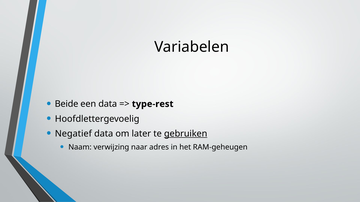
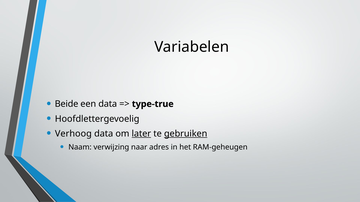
type-rest: type-rest -> type-true (153, 104)
Negatief: Negatief -> Verhoog (73, 134)
later underline: none -> present (141, 134)
